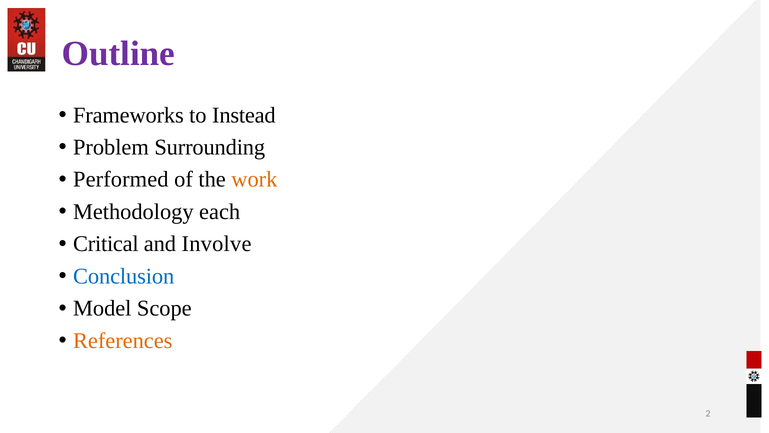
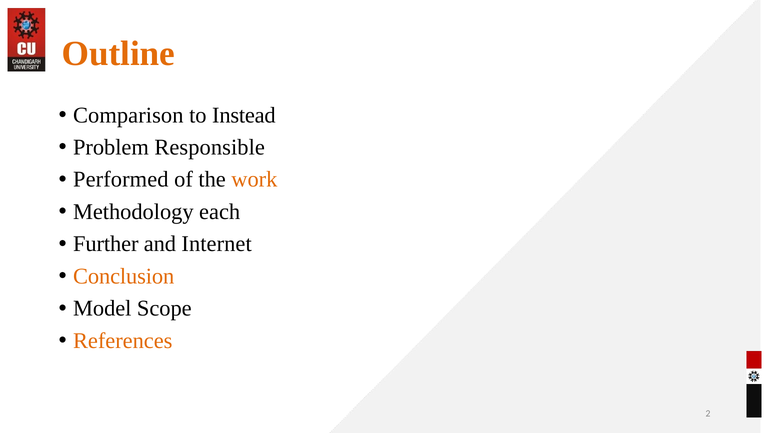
Outline colour: purple -> orange (118, 54)
Frameworks: Frameworks -> Comparison (128, 115)
Surrounding: Surrounding -> Responsible (210, 147)
Critical: Critical -> Further (106, 244)
Involve: Involve -> Internet (217, 244)
Conclusion colour: blue -> orange (124, 276)
